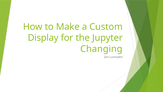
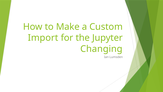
Display: Display -> Import (43, 38)
